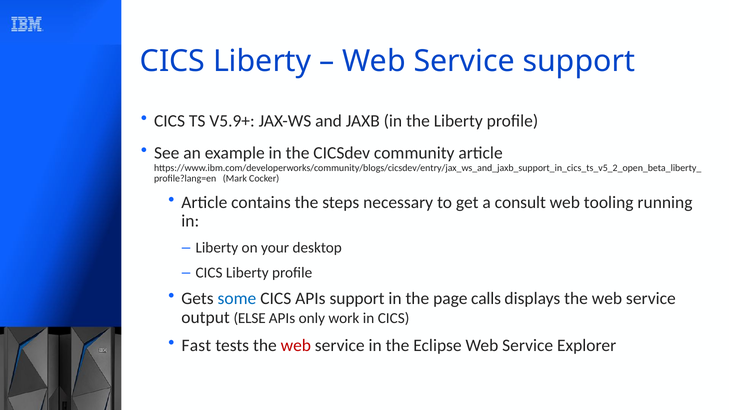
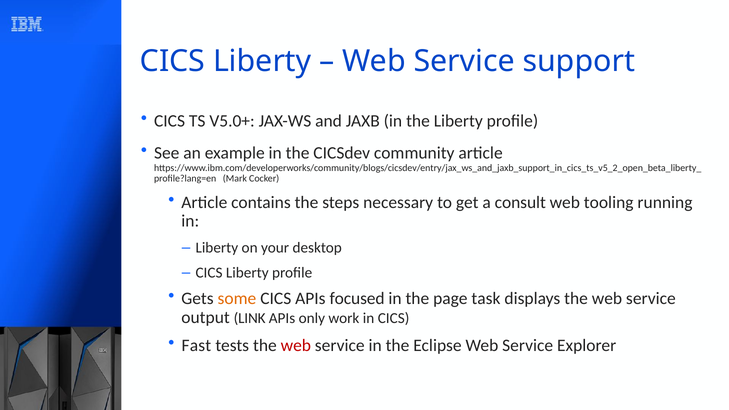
V5.9+: V5.9+ -> V5.0+ (232, 121)
some colour: blue -> orange (237, 299)
APIs support: support -> focused (357, 299)
calls: calls -> task (486, 299)
ELSE: ELSE -> LINK (250, 318)
